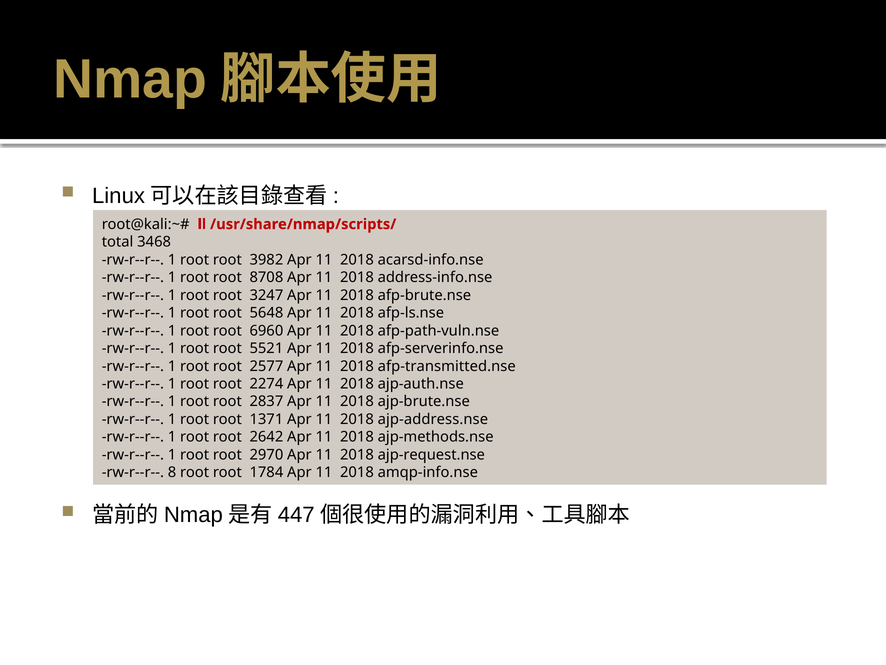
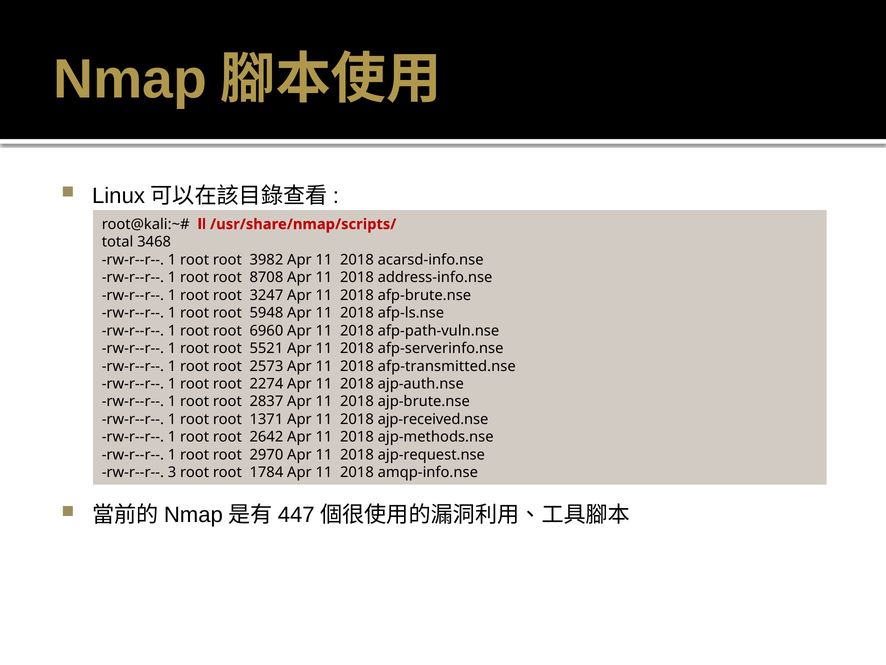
5648: 5648 -> 5948 (266, 313)
2577: 2577 -> 2573 (266, 366)
ajp-address.nse: ajp-address.nse -> ajp-received.nse (433, 419)
8: 8 -> 3 (172, 472)
